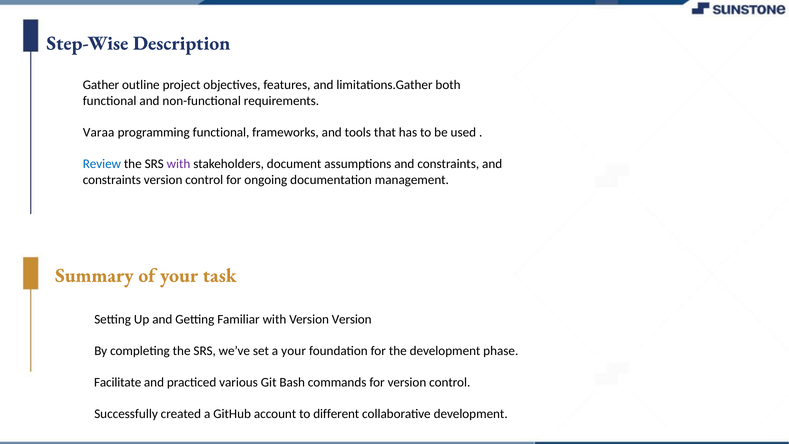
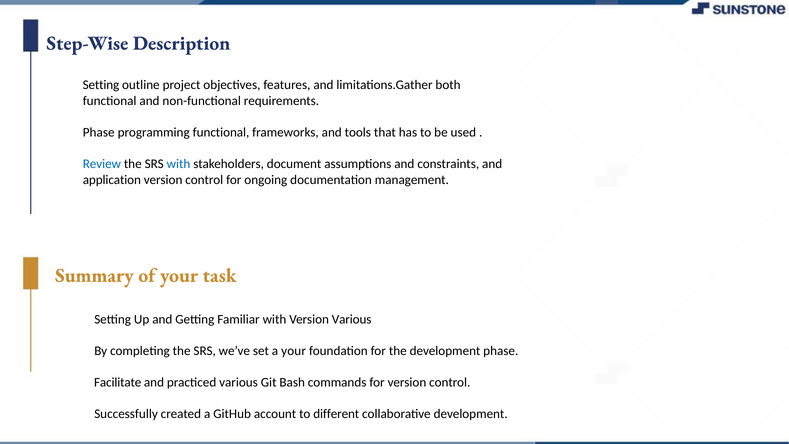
Gather: Gather -> Setting (101, 85)
Varaa: Varaa -> Phase (99, 132)
with colour: purple -> blue (179, 164)
constraints: constraints -> application (112, 180)
Version Version: Version -> Various (352, 319)
